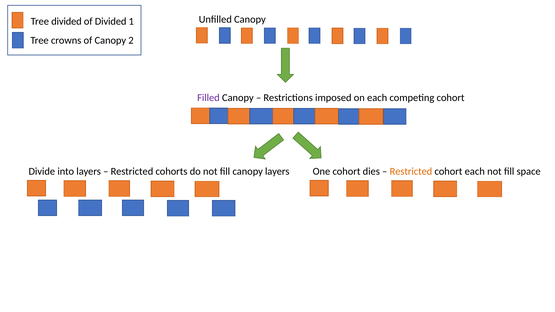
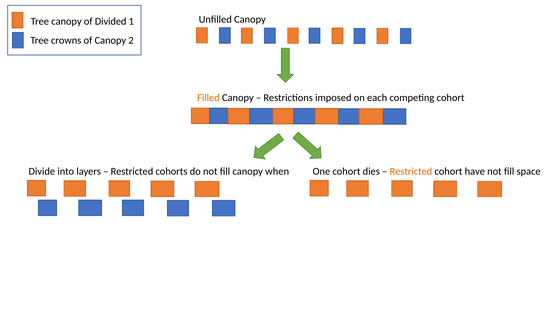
Tree divided: divided -> canopy (66, 21)
Filled colour: purple -> orange (208, 98)
canopy layers: layers -> when (277, 171)
cohort each: each -> have (475, 171)
